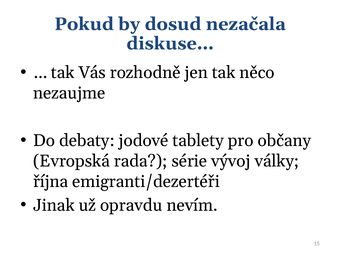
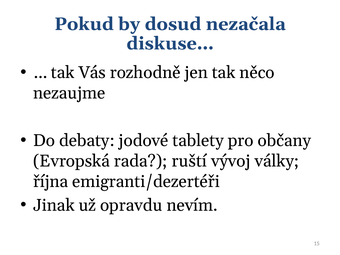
série: série -> ruští (189, 161)
